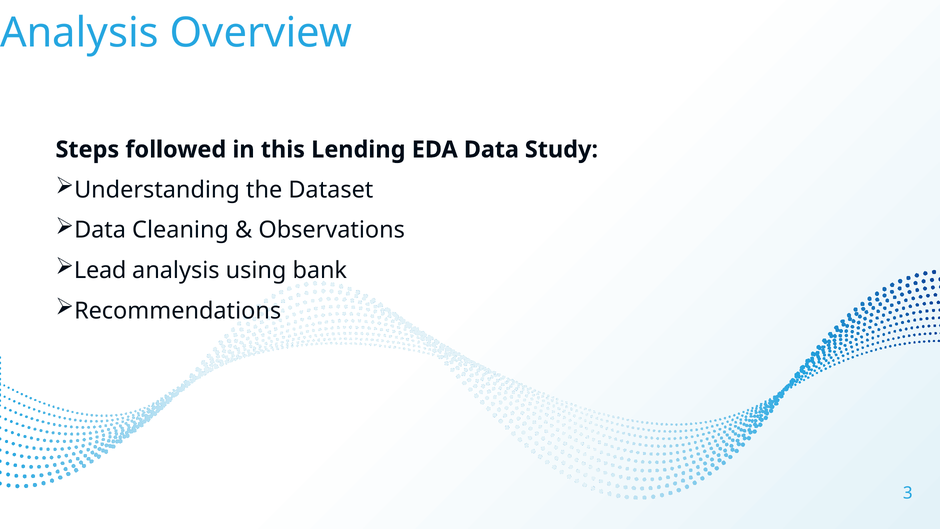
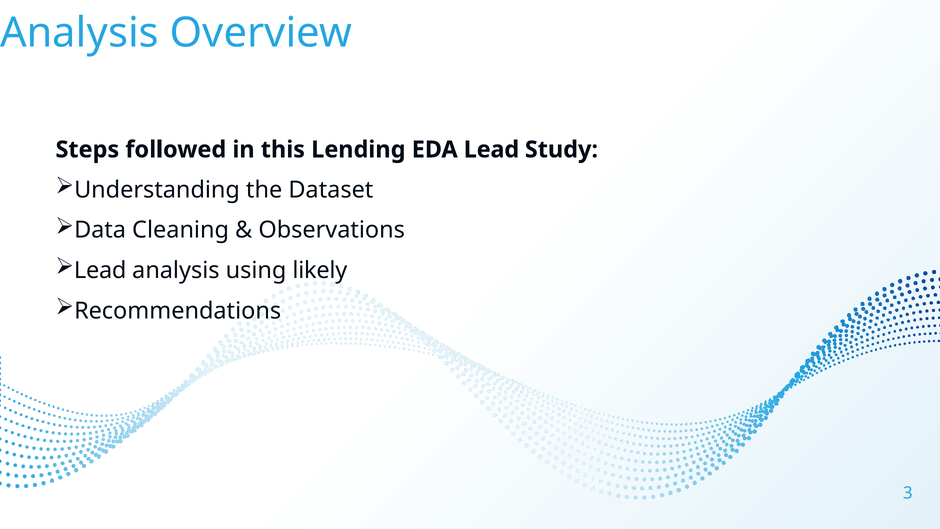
EDA Data: Data -> Lead (491, 150)
bank: bank -> likely (320, 270)
